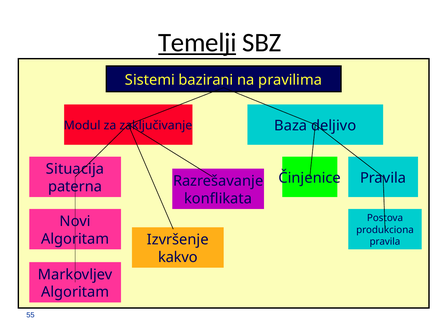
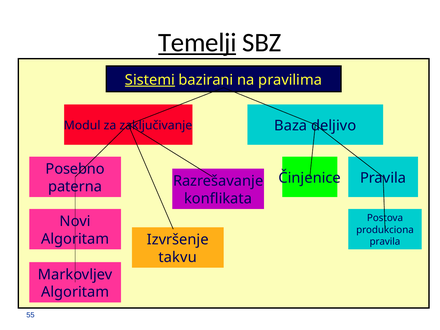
Sistemi underline: none -> present (150, 80)
Situacija: Situacija -> Posebno (75, 169)
kakvo: kakvo -> takvu (178, 257)
